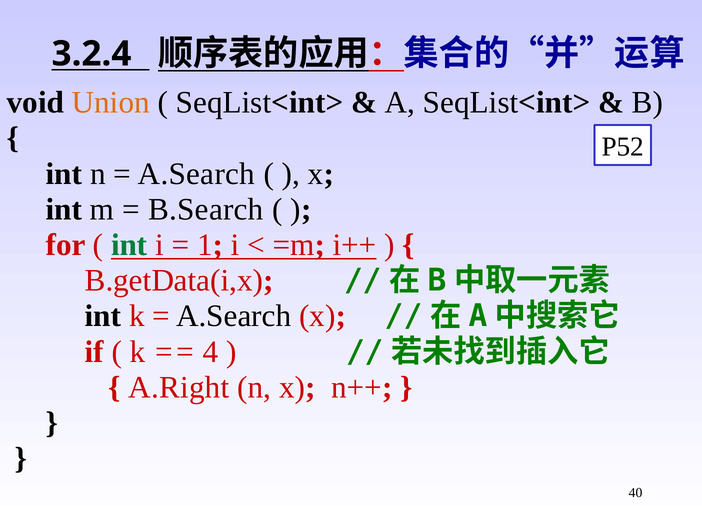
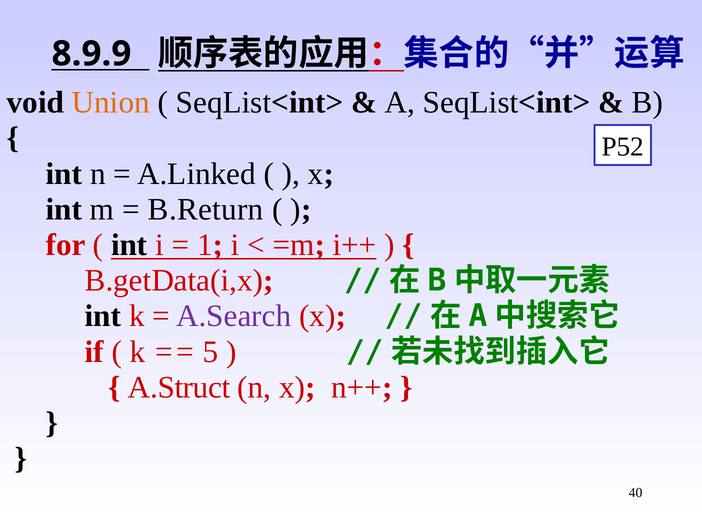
3.2.4: 3.2.4 -> 8.9.9 (91, 54)
A.Search: A.Search -> A.Linked (196, 174)
B.Search: B.Search -> B.Return (206, 209)
int colour: green -> black (129, 245)
A.Search colour: black -> purple (234, 316)
4: 4 -> 5 (211, 351)
A.Right: A.Right -> A.Struct (179, 387)
